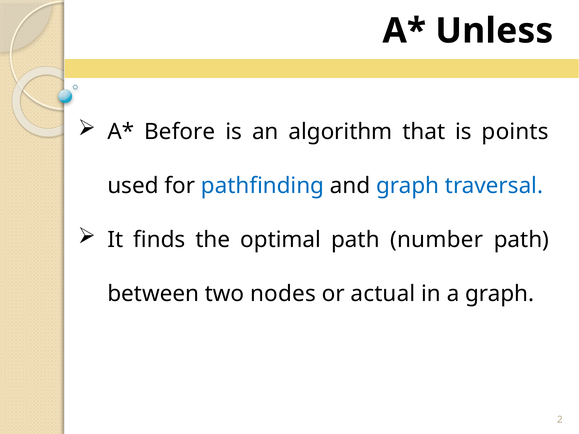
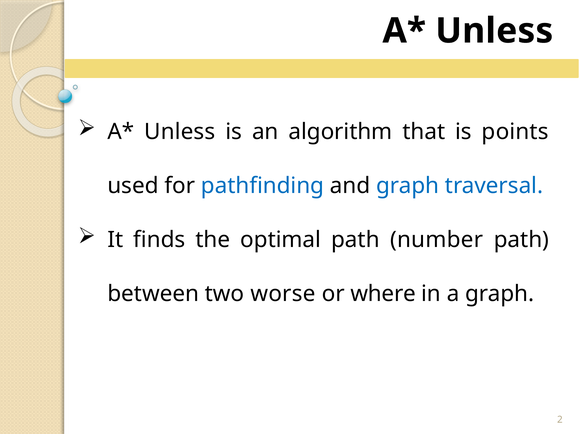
Before: Before -> Unless (180, 132)
nodes: nodes -> worse (283, 294)
actual: actual -> where (383, 294)
